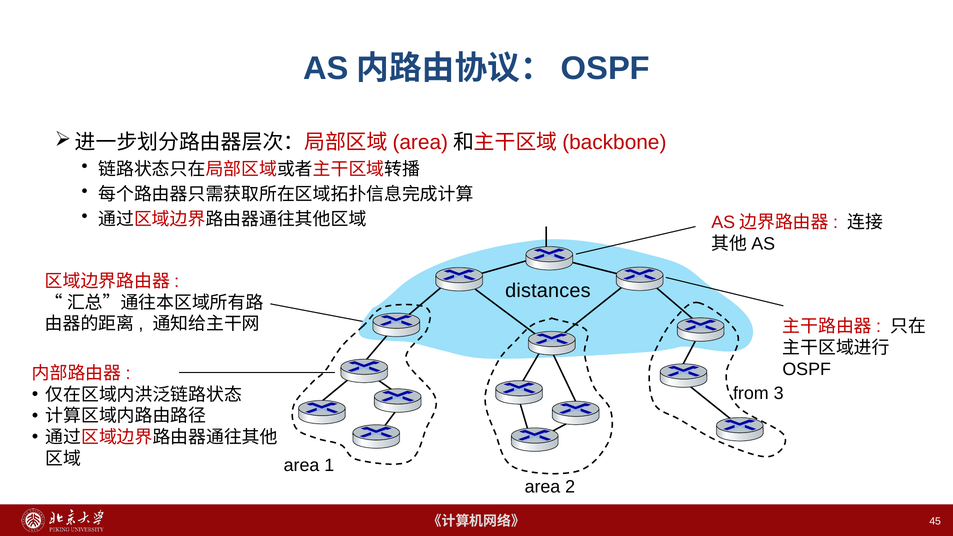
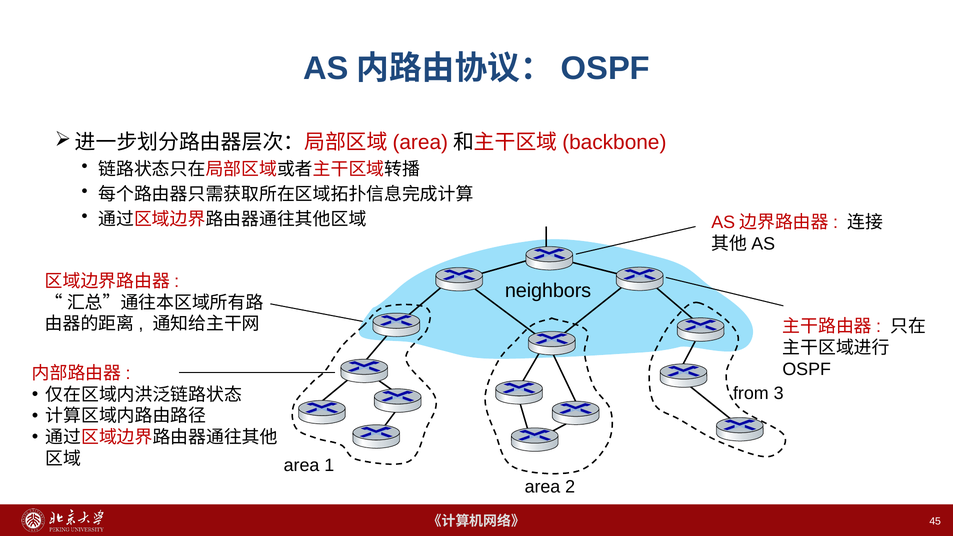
distances: distances -> neighbors (548, 291)
